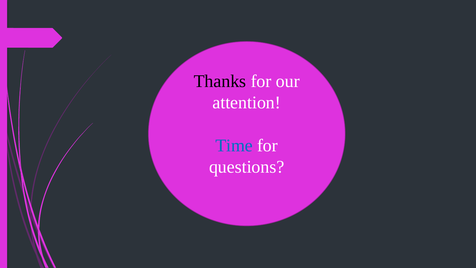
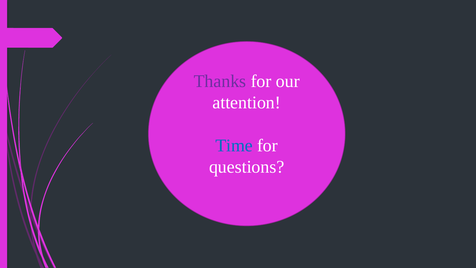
Thanks colour: black -> purple (220, 81)
